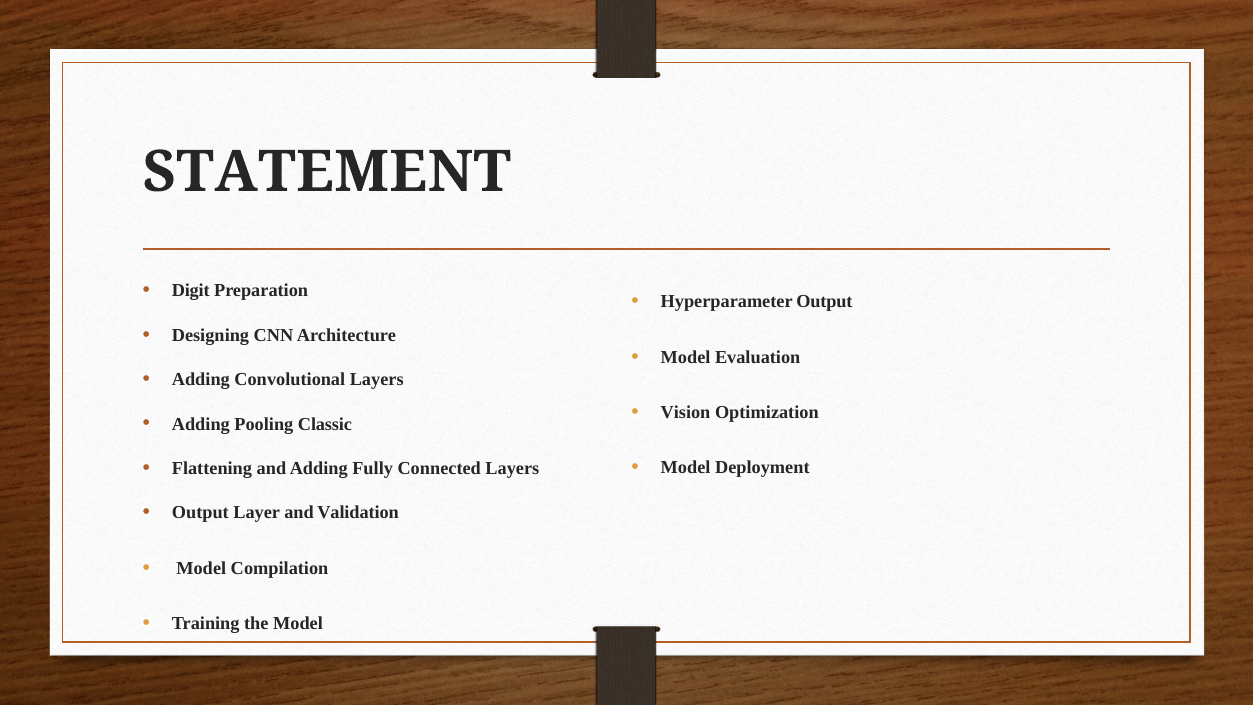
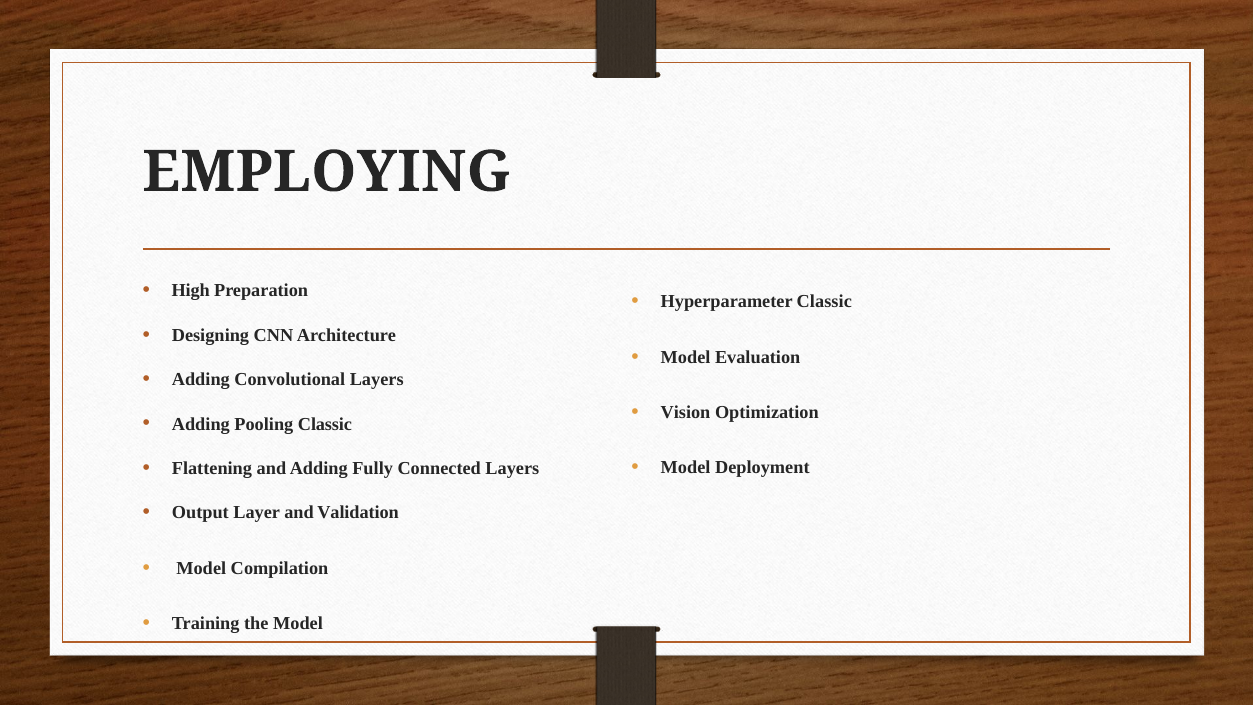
STATEMENT: STATEMENT -> EMPLOYING (327, 172)
Digit: Digit -> High (191, 291)
Hyperparameter Output: Output -> Classic (824, 302)
